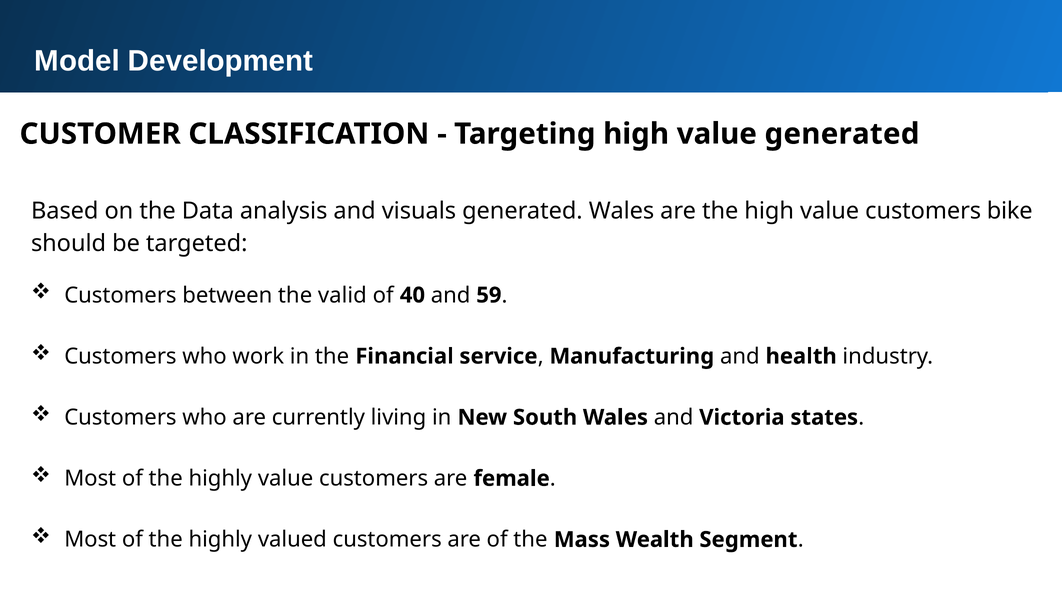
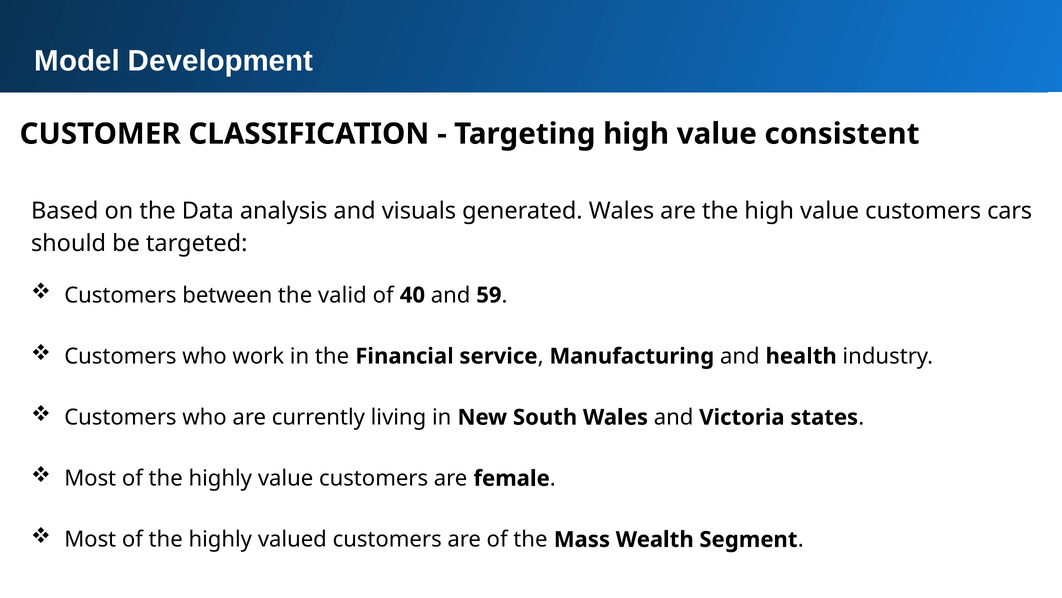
value generated: generated -> consistent (842, 134)
bike: bike -> cars (1010, 211)
